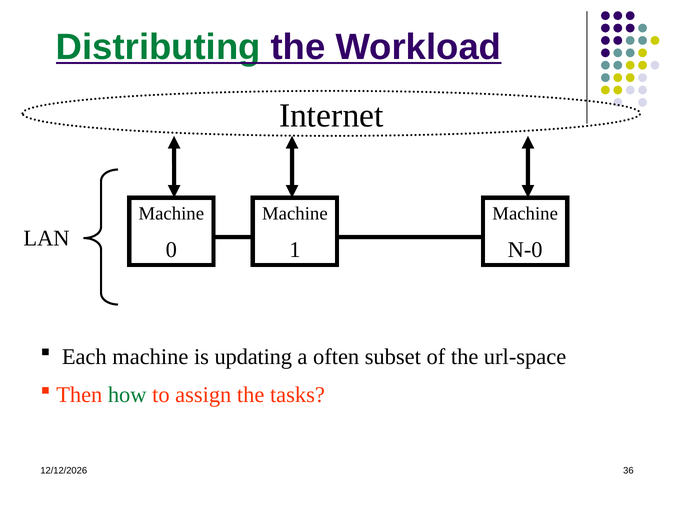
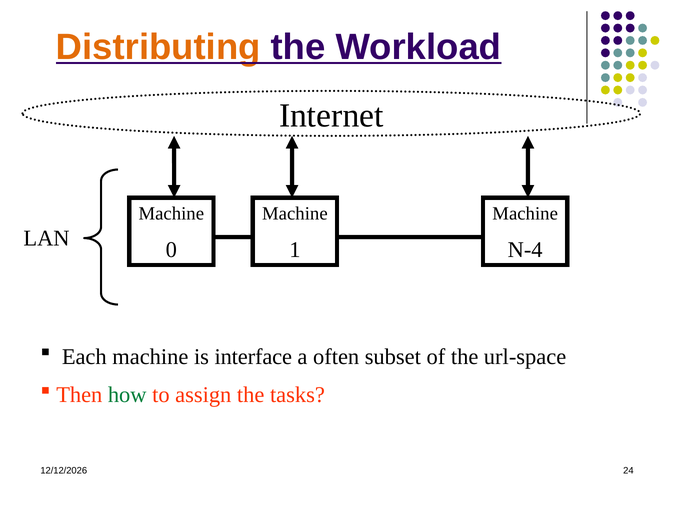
Distributing colour: green -> orange (158, 47)
N-0: N-0 -> N-4 (525, 250)
updating: updating -> interface (253, 356)
36: 36 -> 24 (628, 470)
